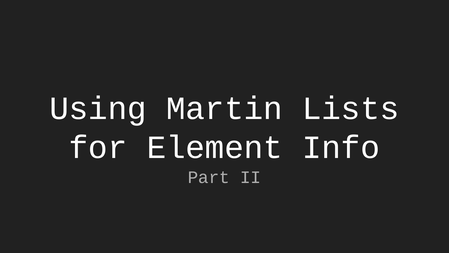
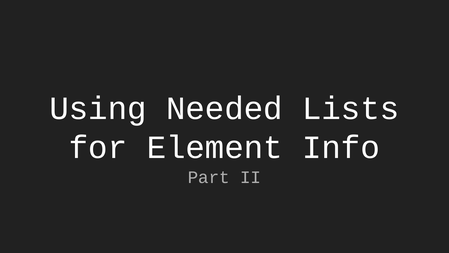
Martin: Martin -> Needed (224, 108)
